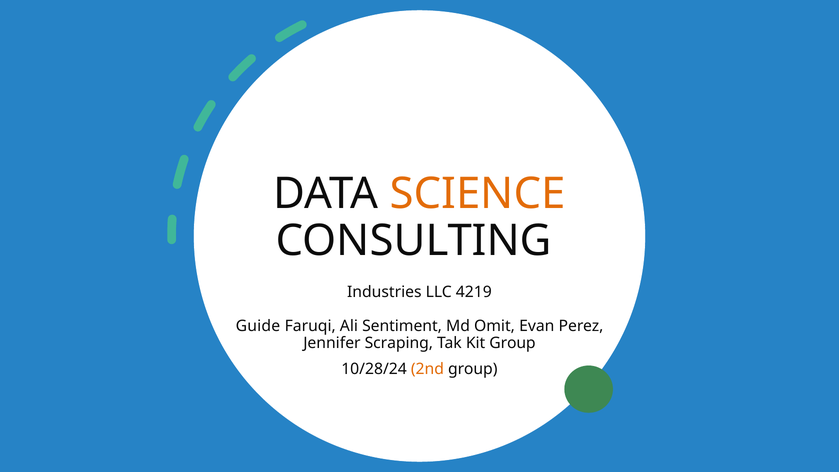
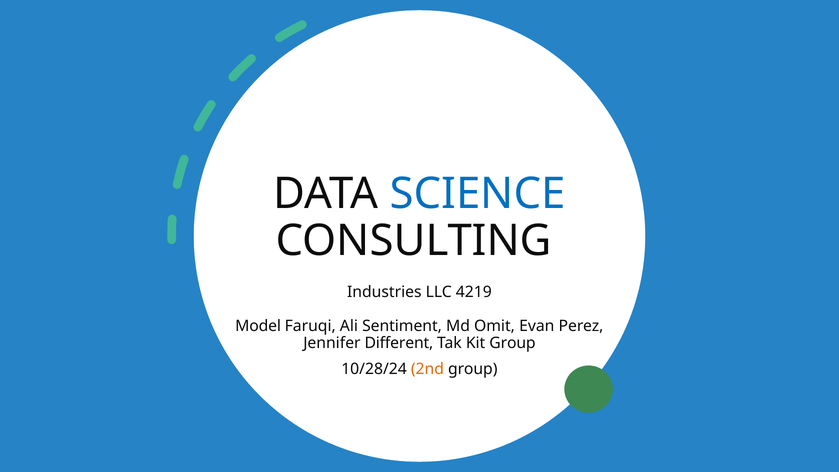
SCIENCE colour: orange -> blue (478, 194)
Guide: Guide -> Model (258, 326)
Scraping: Scraping -> Different (399, 343)
